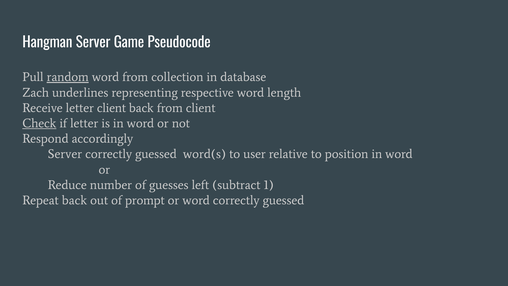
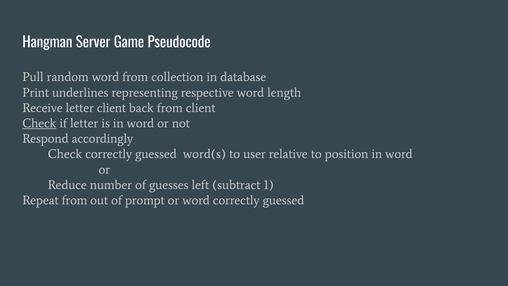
random underline: present -> none (68, 77)
Zach: Zach -> Print (36, 92)
Server: Server -> Check (65, 154)
Repeat back: back -> from (75, 200)
